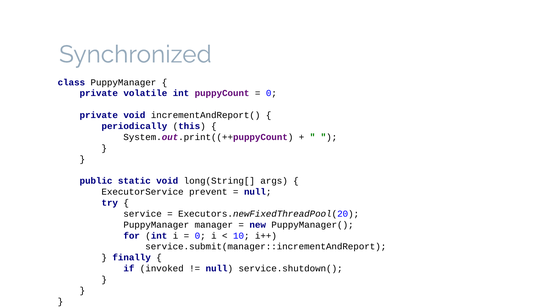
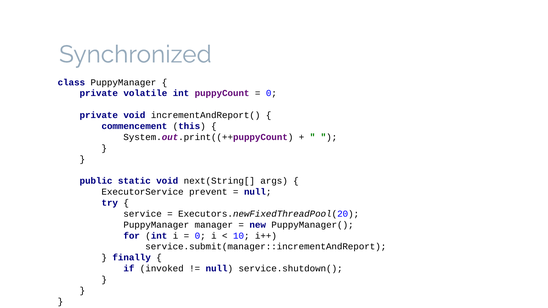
periodically: periodically -> commencement (134, 126)
long(String[: long(String[ -> next(String[ (219, 181)
